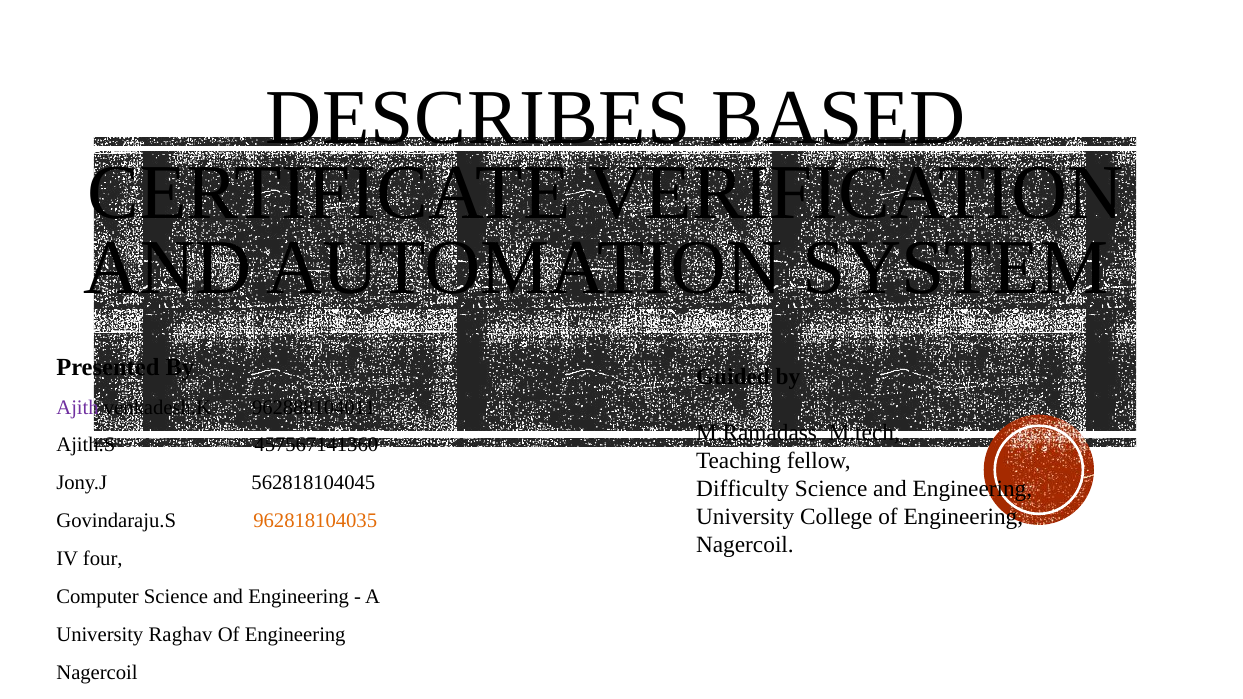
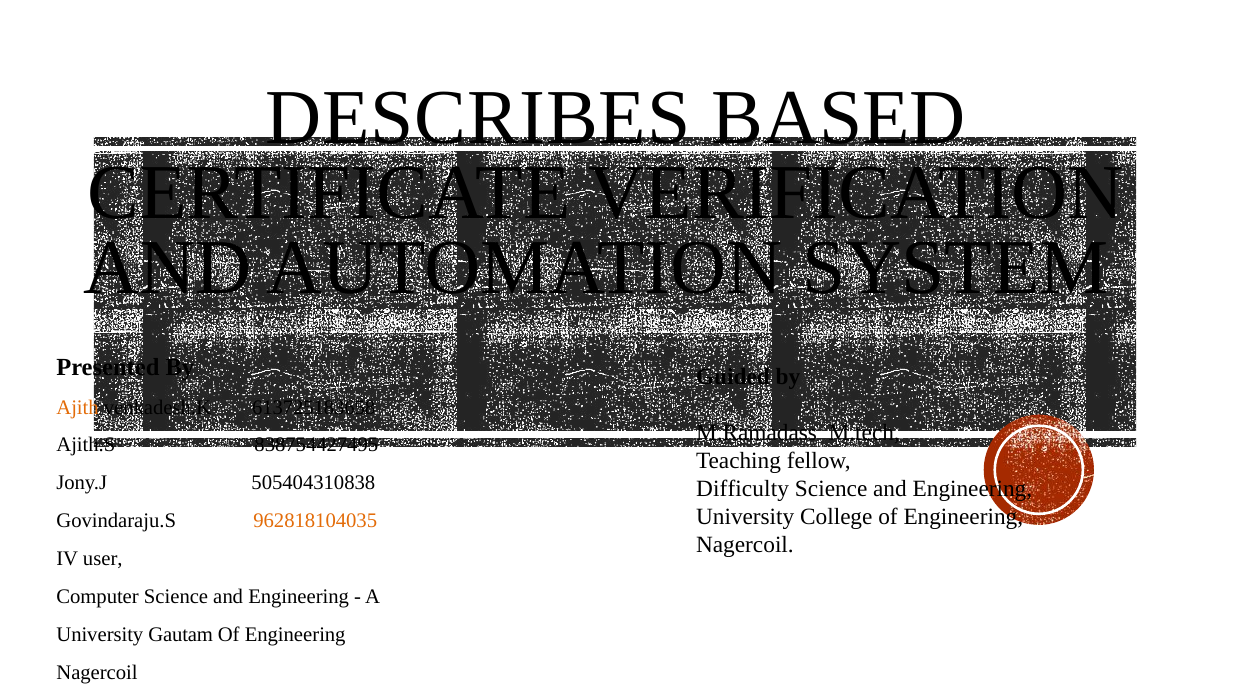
Ajith colour: purple -> orange (78, 407)
962888104011: 962888104011 -> 613725183658 (314, 407)
457567141360: 457567141360 -> 838754427495 (316, 445)
562818104045: 562818104045 -> 505404310838 (313, 483)
four: four -> user (103, 559)
Raghav: Raghav -> Gautam (181, 635)
